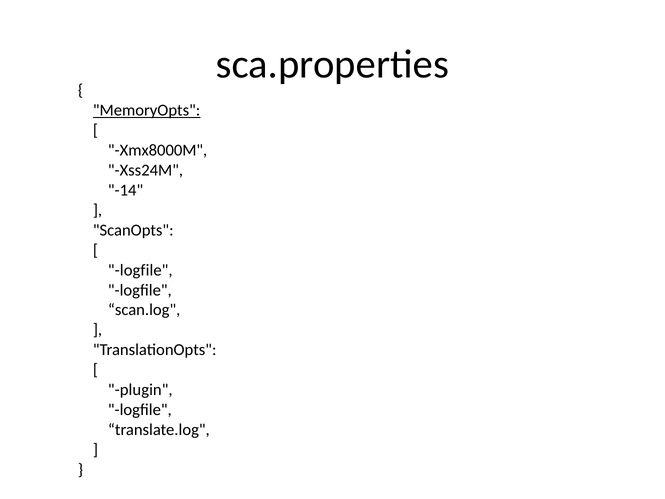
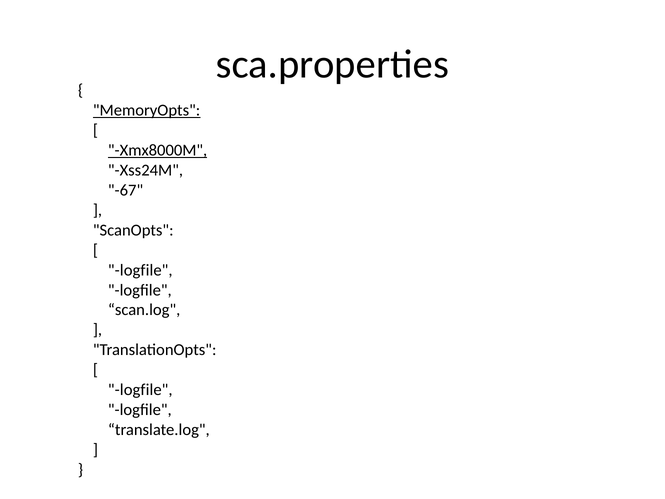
Xmx8000M underline: none -> present (158, 150)
-14: -14 -> -67 (126, 190)
plugin: plugin -> logfile (140, 390)
